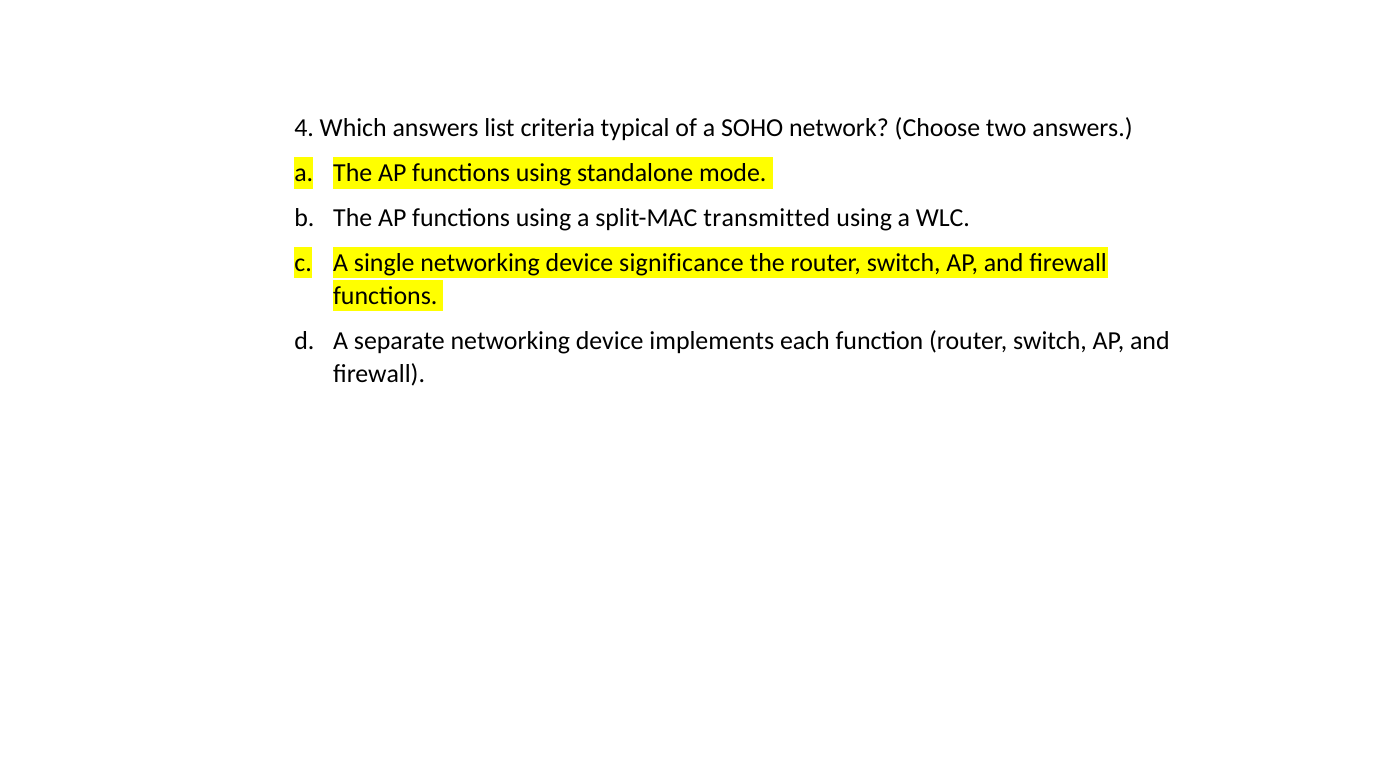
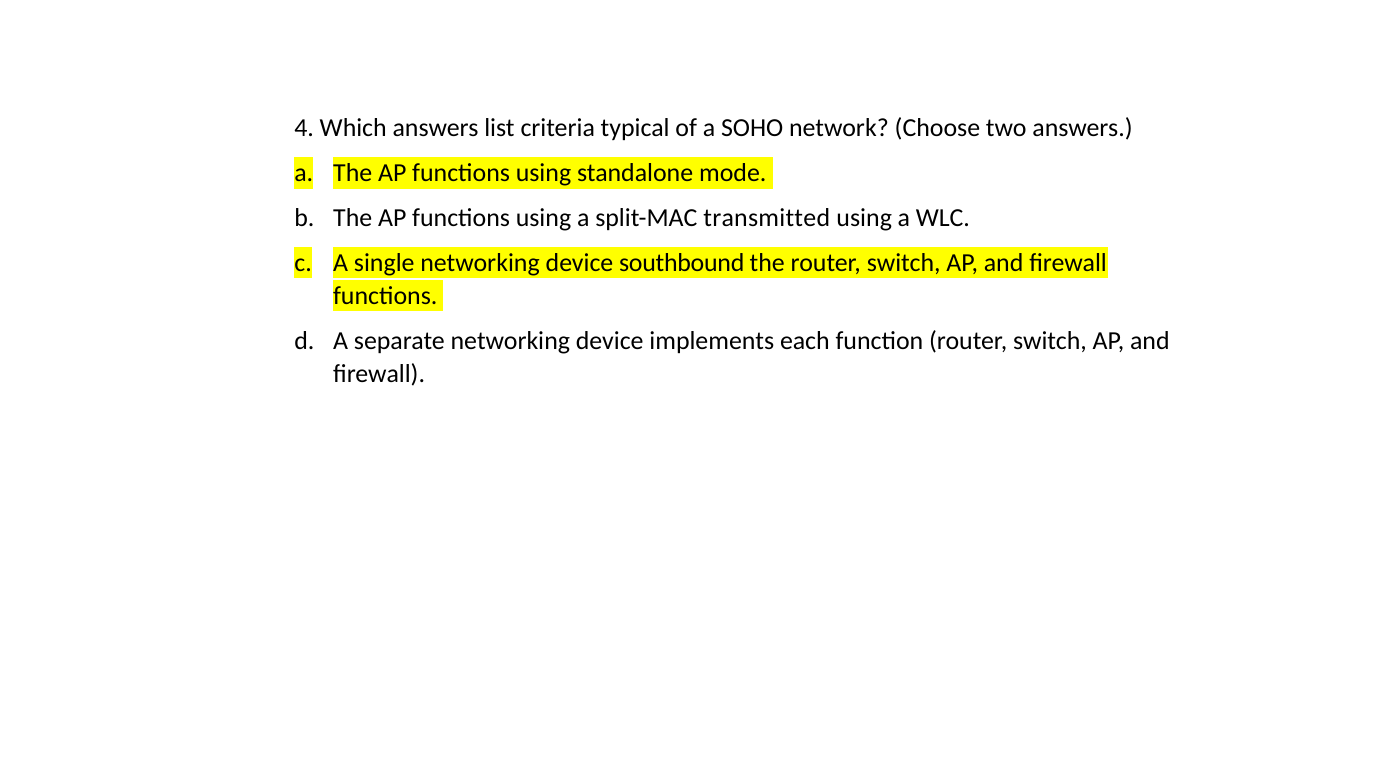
significance: significance -> southbound (682, 263)
